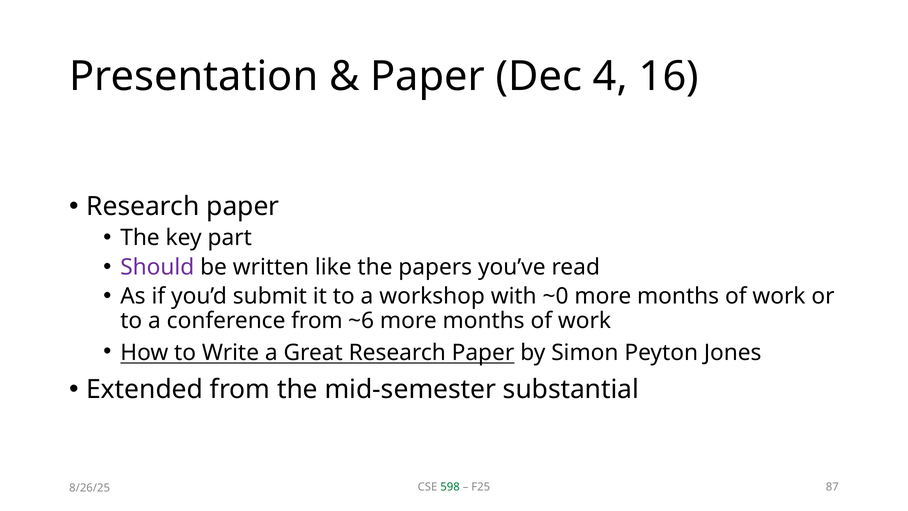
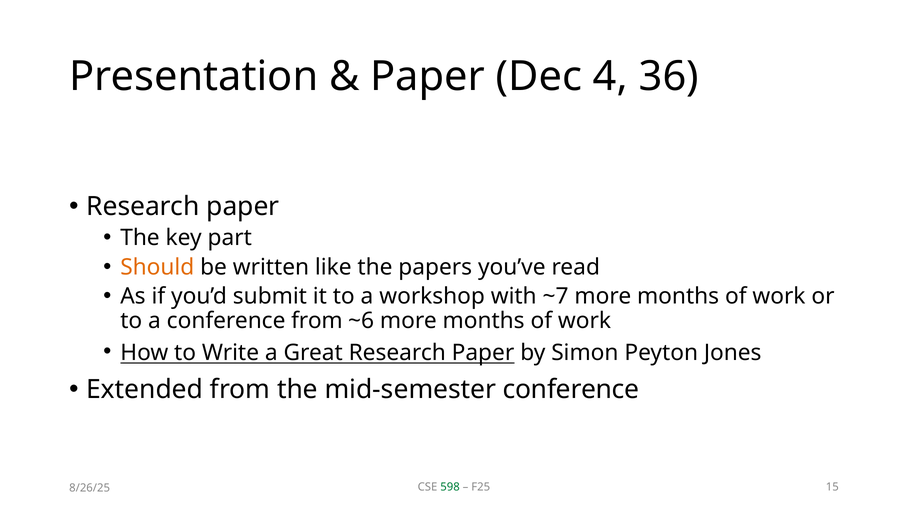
16: 16 -> 36 (669, 76)
Should colour: purple -> orange (157, 267)
~0: ~0 -> ~7 (556, 296)
mid-semester substantial: substantial -> conference (571, 389)
87: 87 -> 15 (832, 487)
